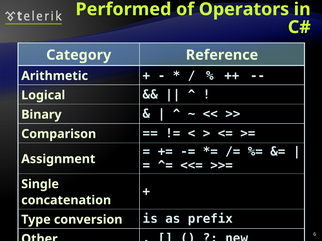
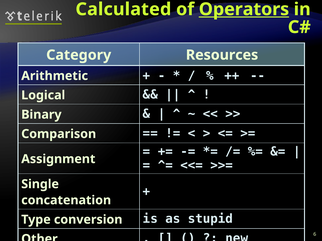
Performed: Performed -> Calculated (123, 9)
Operators underline: none -> present (244, 9)
Reference: Reference -> Resources (222, 55)
prefix: prefix -> stupid (210, 219)
